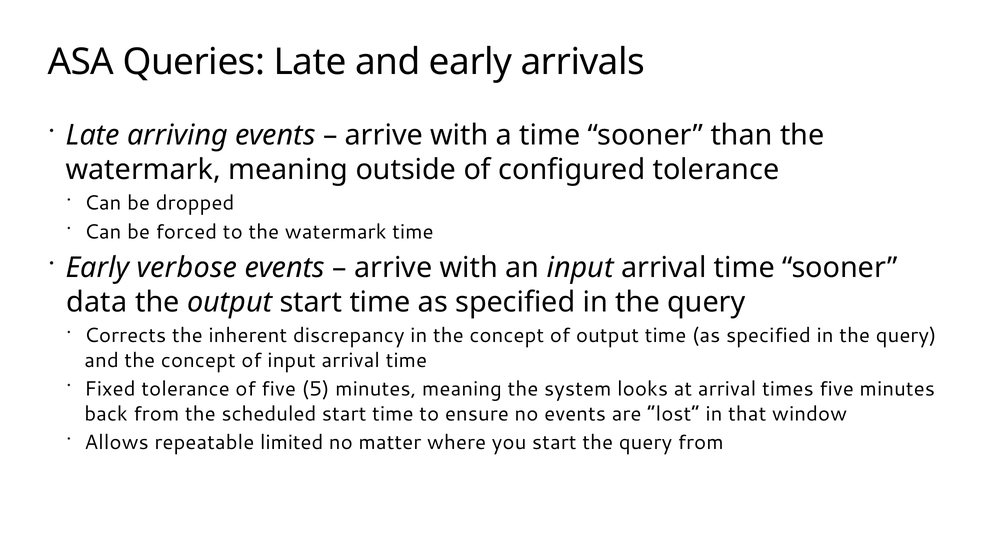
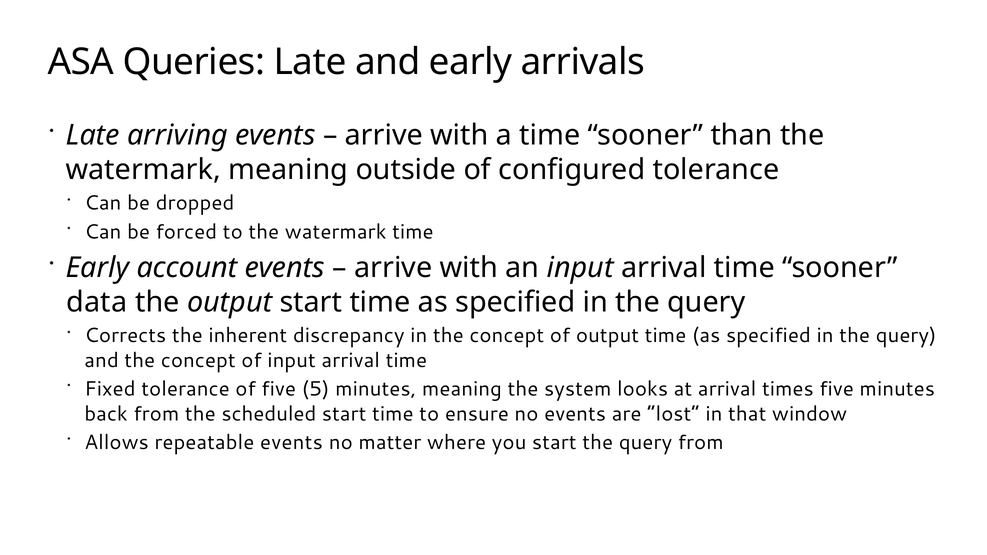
verbose: verbose -> account (187, 268)
repeatable limited: limited -> events (291, 443)
